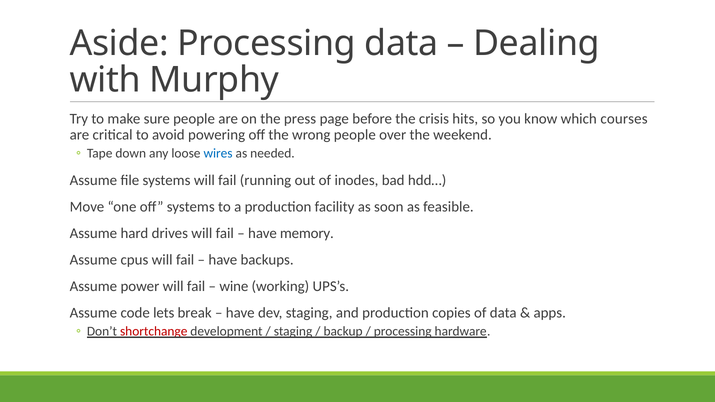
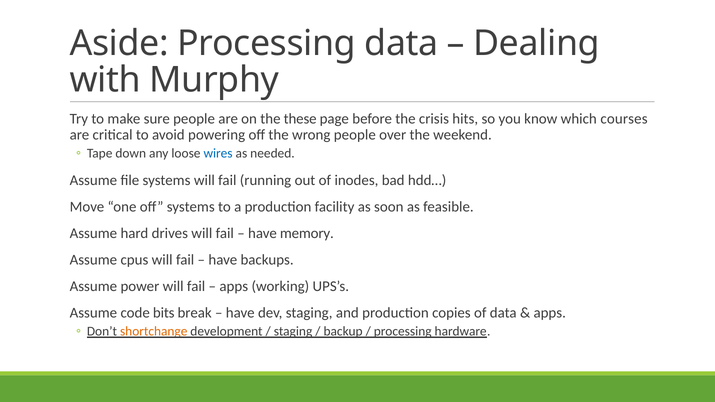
press: press -> these (300, 119)
wine: wine -> apps (234, 287)
lets: lets -> bits (164, 313)
shortchange colour: red -> orange (154, 331)
